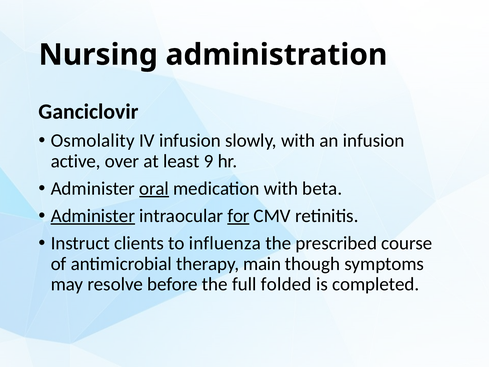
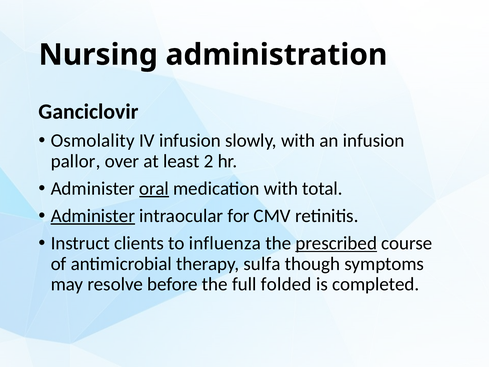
active: active -> pallor (76, 161)
9: 9 -> 2 (209, 161)
beta: beta -> total (322, 188)
for underline: present -> none (238, 216)
prescribed underline: none -> present (336, 243)
main: main -> sulfa (262, 264)
